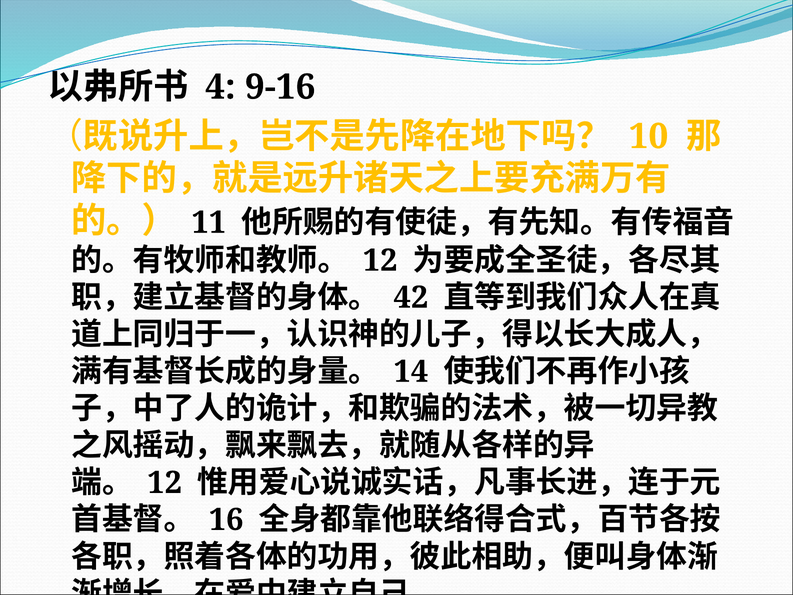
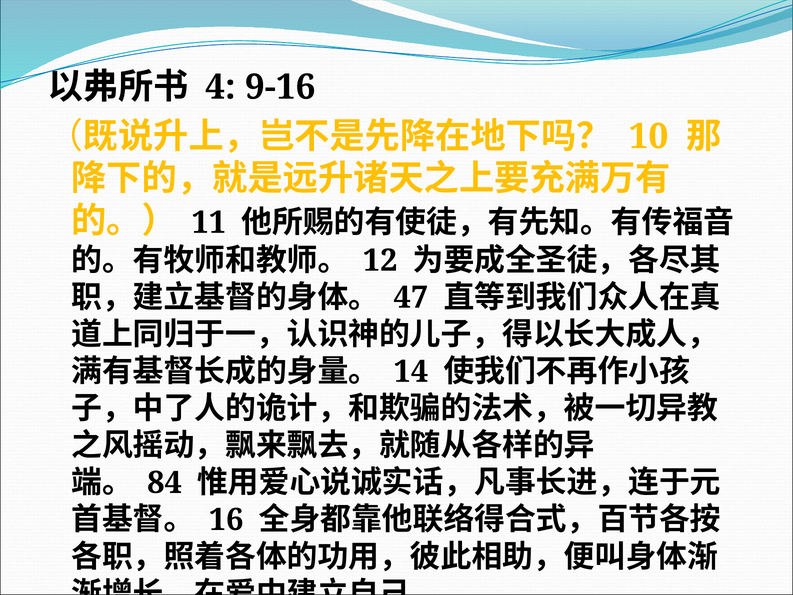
42: 42 -> 47 (411, 297)
12: 12 -> 84 (165, 483)
